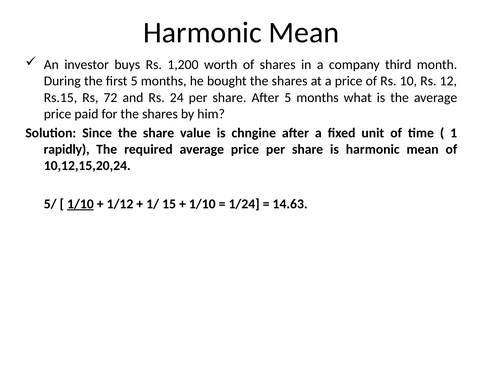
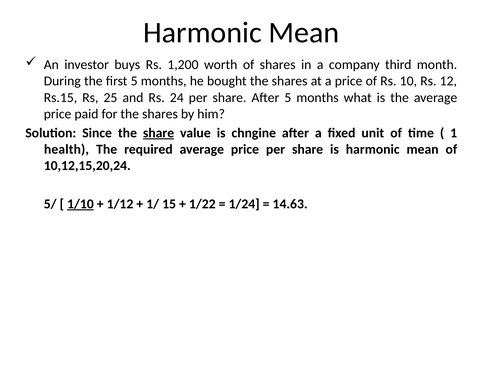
72: 72 -> 25 (110, 98)
share underline: none -> present (159, 133)
rapidly: rapidly -> health (66, 150)
1/10: 1/10 -> 1/22 (202, 204)
